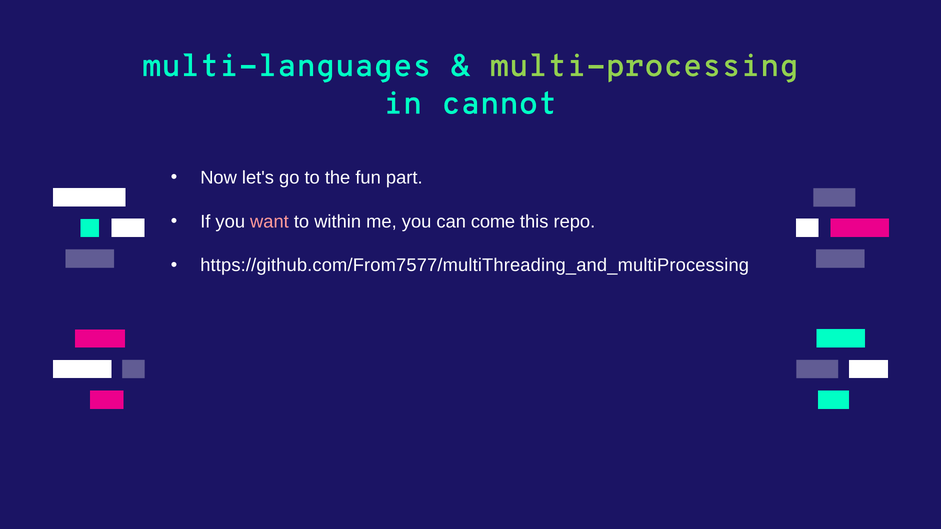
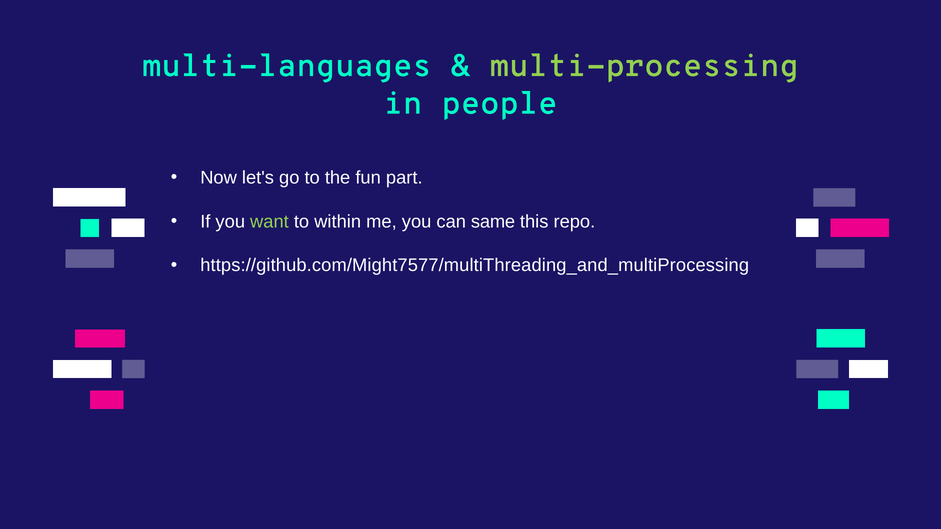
cannot: cannot -> people (499, 103)
want colour: pink -> light green (269, 222)
come: come -> same (493, 222)
https://github.com/From7577/multiThreading_and_multiProcessing: https://github.com/From7577/multiThreading_and_multiProcessing -> https://github.com/Might7577/multiThreading_and_multiProcessing (475, 266)
